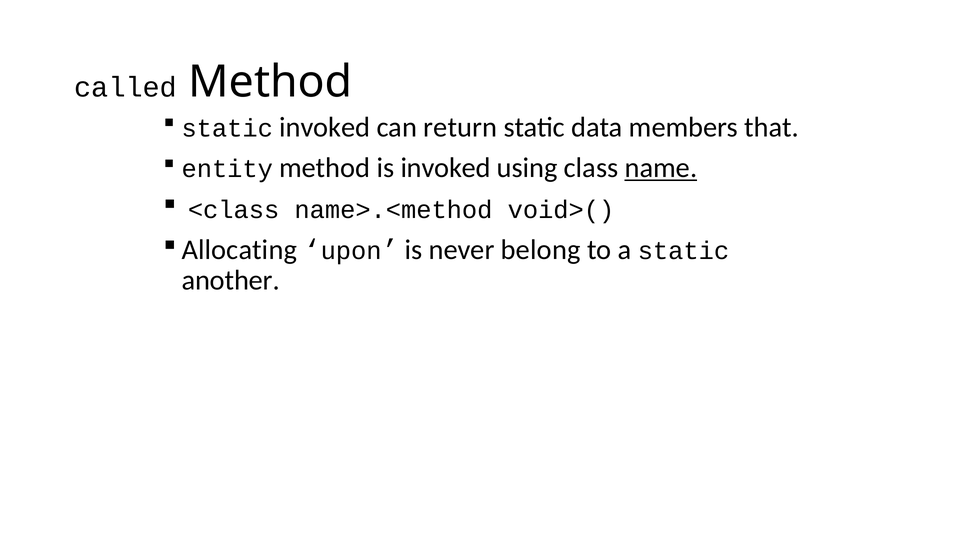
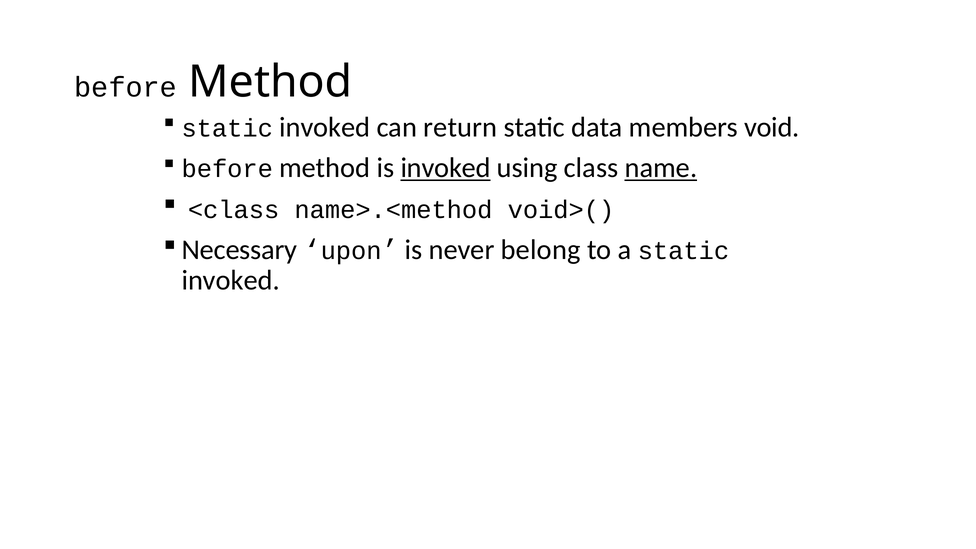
called: called -> before (126, 87)
that: that -> void (772, 127)
entity: entity -> before (227, 169)
invoked underline: none -> present (446, 168)
Allocating: Allocating -> Necessary (239, 250)
another: another -> invoked (231, 280)
